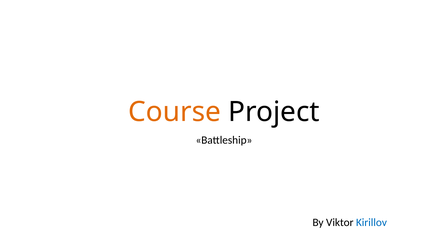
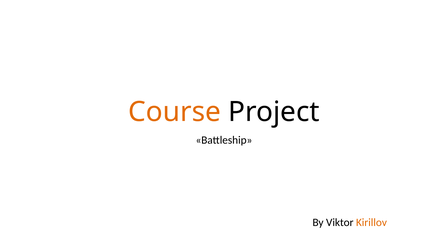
Kirillov colour: blue -> orange (371, 222)
